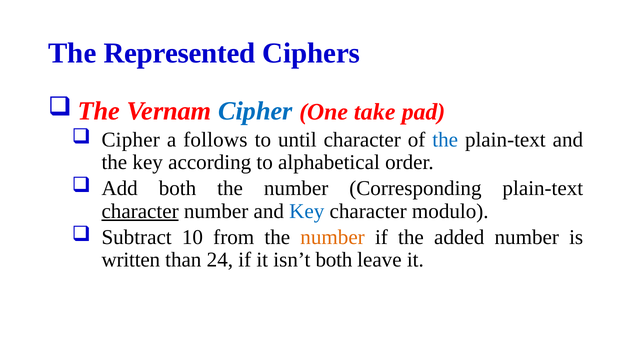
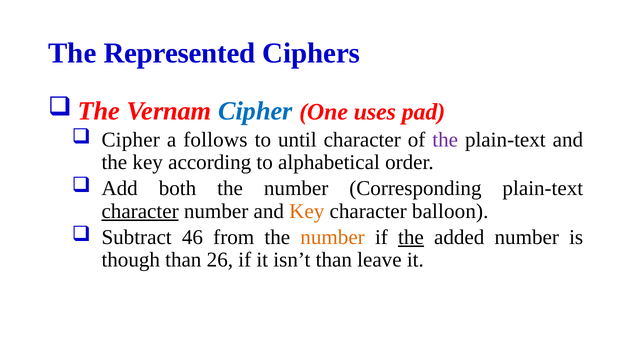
take: take -> uses (375, 112)
the colour: blue -> purple (445, 140)
Key colour: blue -> orange (307, 212)
modulo: modulo -> balloon (450, 212)
10: 10 -> 46 (192, 238)
the underline: none -> present (411, 238)
written: written -> though (131, 260)
24: 24 -> 26 (220, 260)
isn’t both: both -> than (334, 260)
